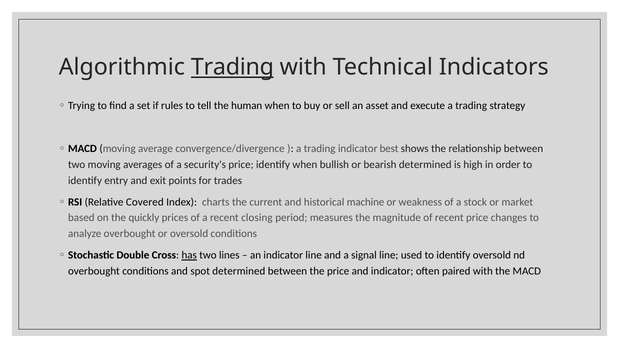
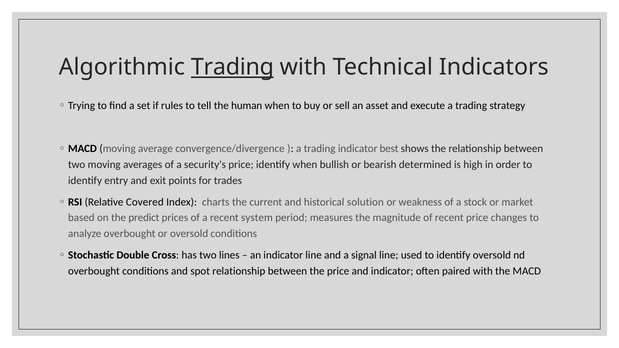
machine: machine -> solution (365, 202)
quickly: quickly -> predict (144, 218)
closing: closing -> system (257, 218)
has underline: present -> none (189, 255)
spot determined: determined -> relationship (239, 271)
